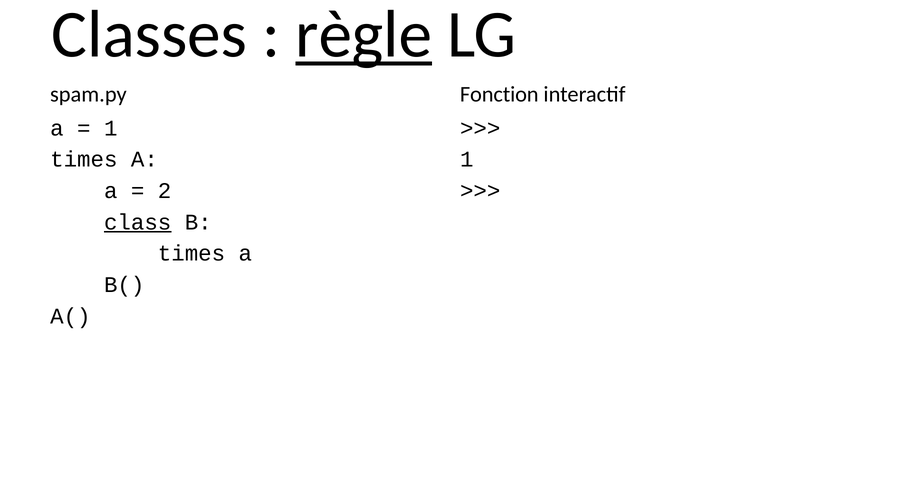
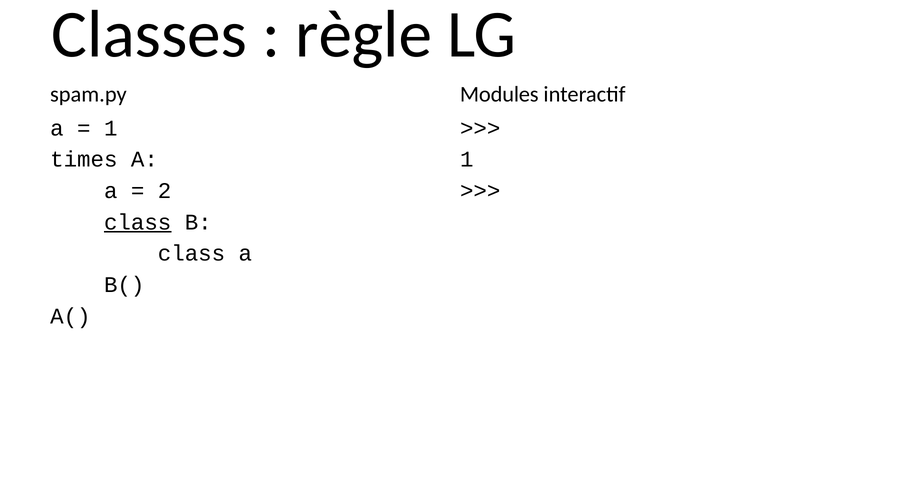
règle underline: present -> none (364, 34)
Fonction: Fonction -> Modules (499, 94)
times: times -> class (191, 254)
